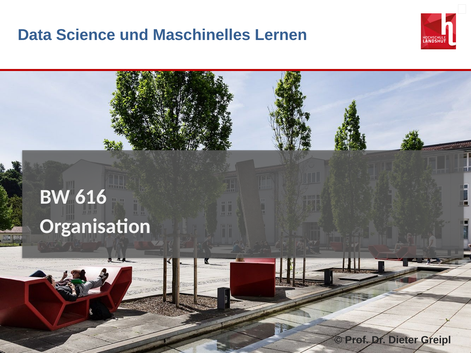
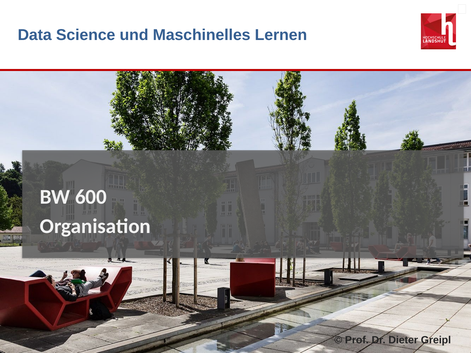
616: 616 -> 600 (91, 197)
